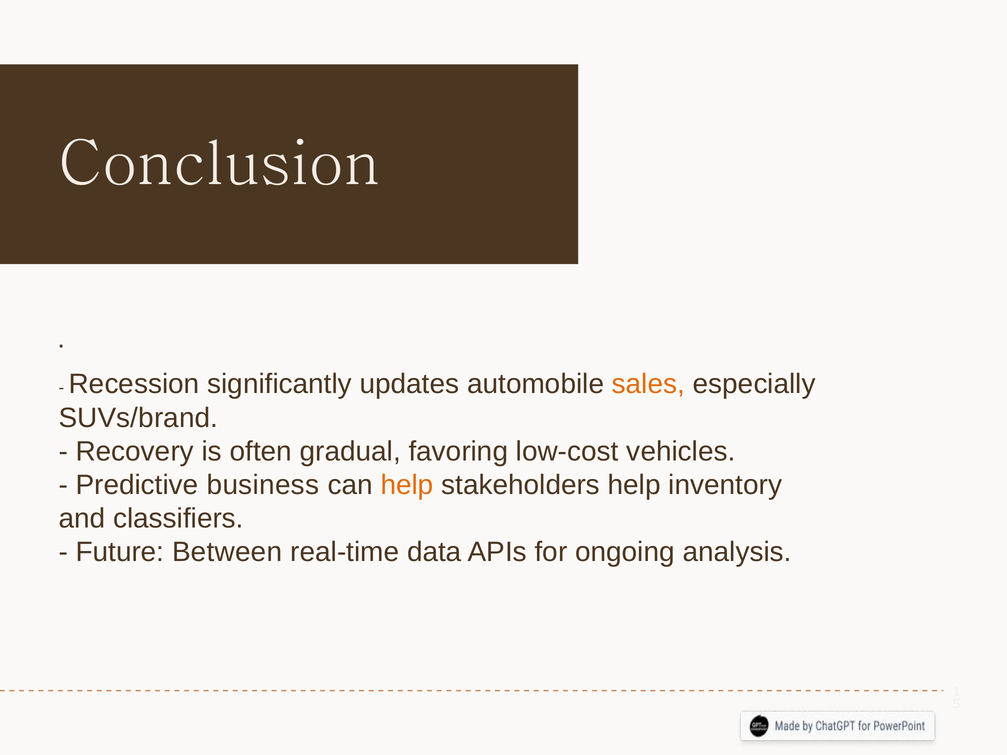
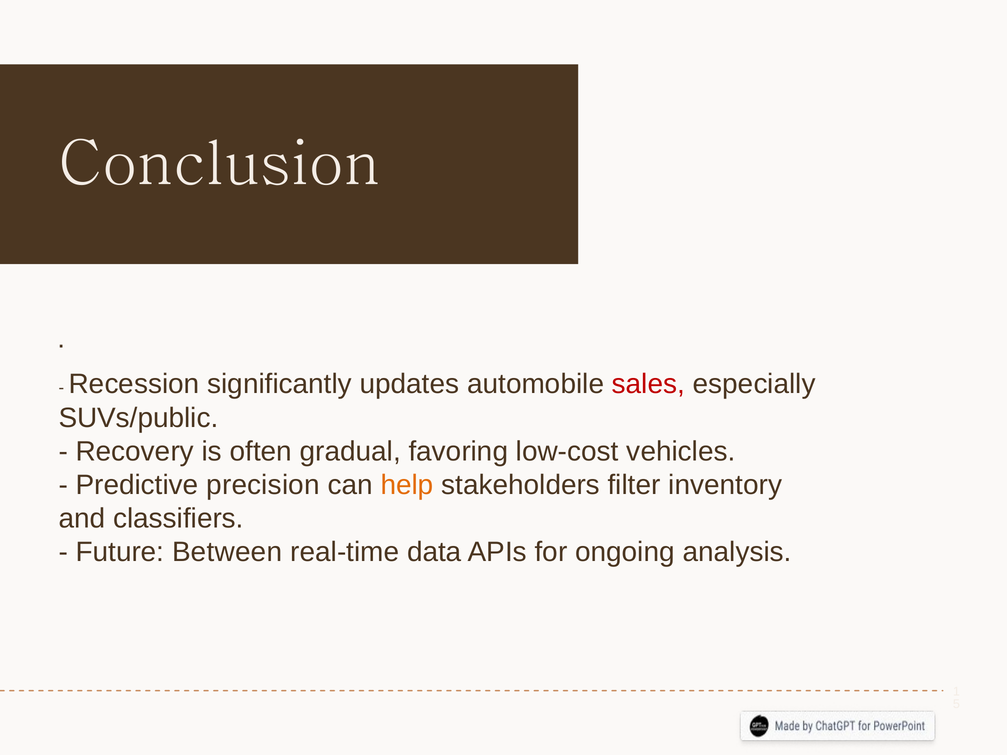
sales colour: orange -> red (648, 384)
SUVs/brand: SUVs/brand -> SUVs/public (138, 418)
business: business -> precision (263, 485)
stakeholders help: help -> filter (634, 485)
